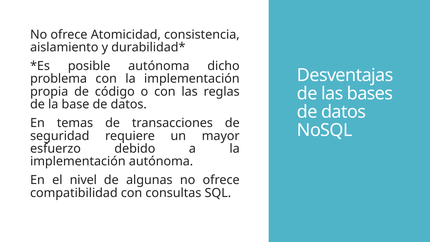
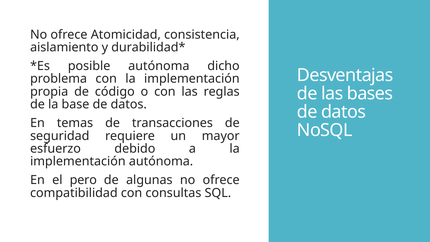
nivel: nivel -> pero (83, 180)
